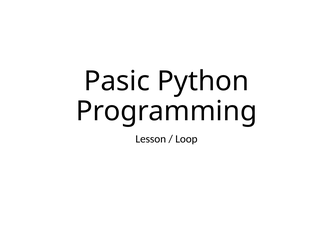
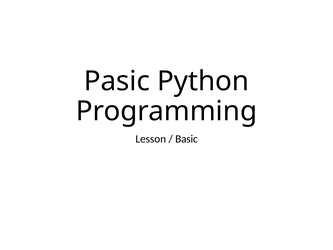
Loop: Loop -> Basic (186, 139)
